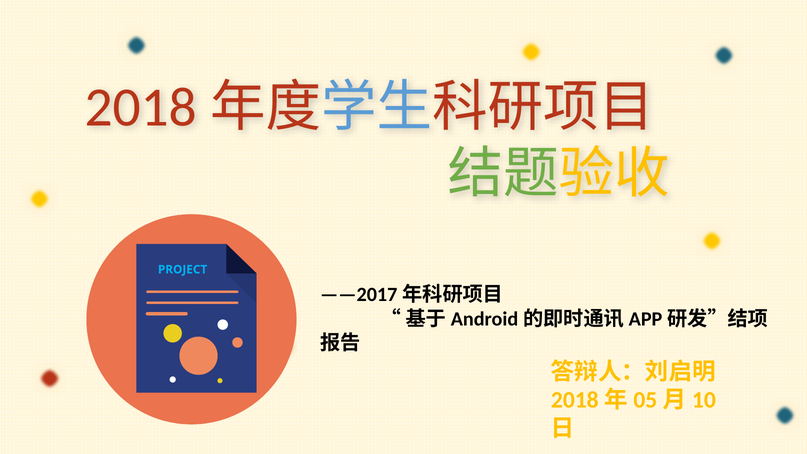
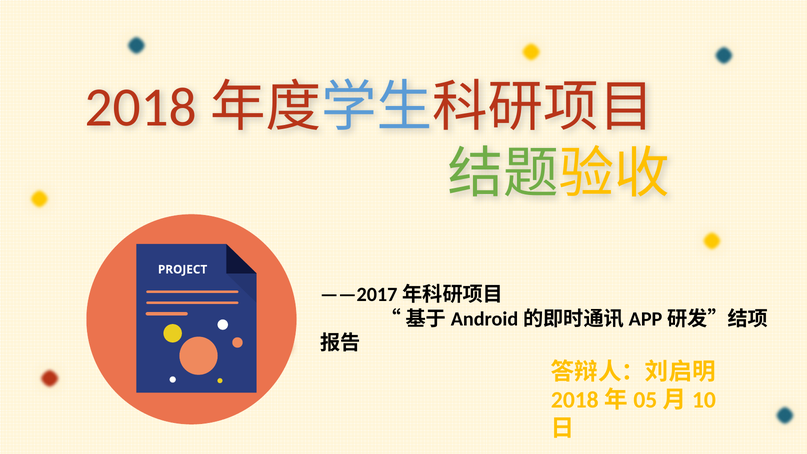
PROJECT colour: light blue -> white (183, 269)
